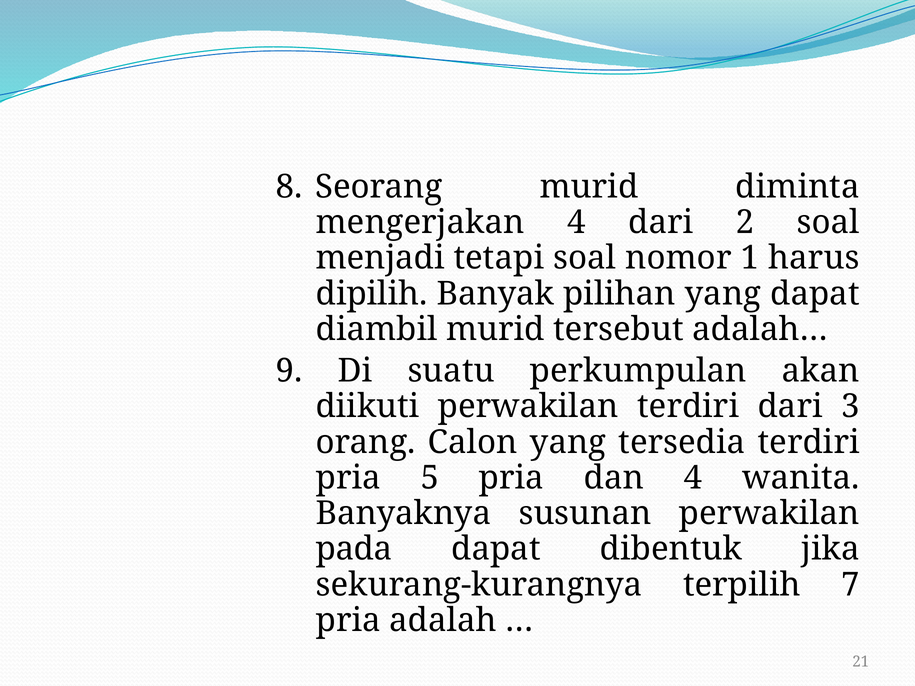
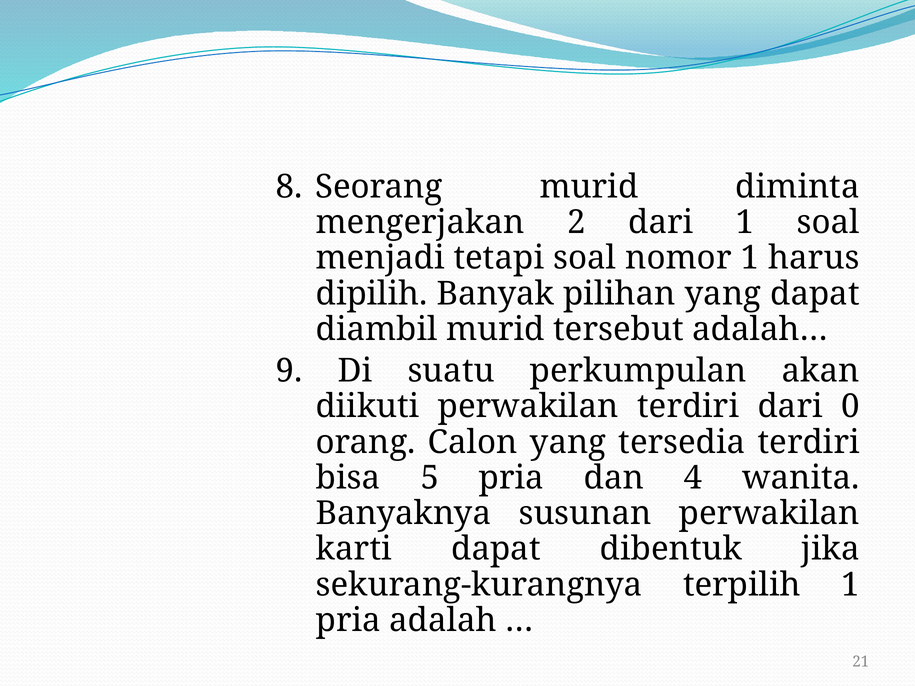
mengerjakan 4: 4 -> 2 (576, 222)
dari 2: 2 -> 1 (745, 222)
3: 3 -> 0 (851, 407)
pria: pria -> bisa (348, 478)
pada: pada -> karti (354, 549)
terpilih 7: 7 -> 1 (851, 585)
